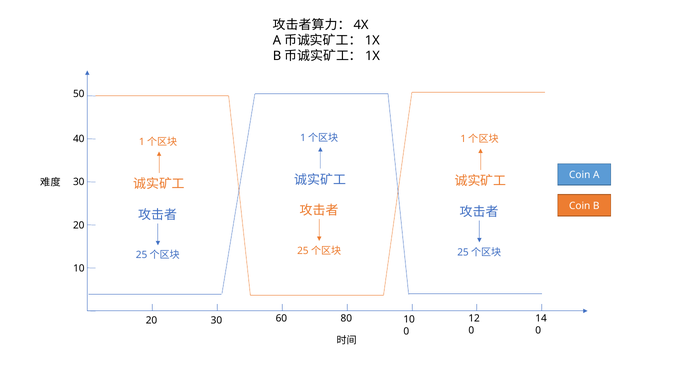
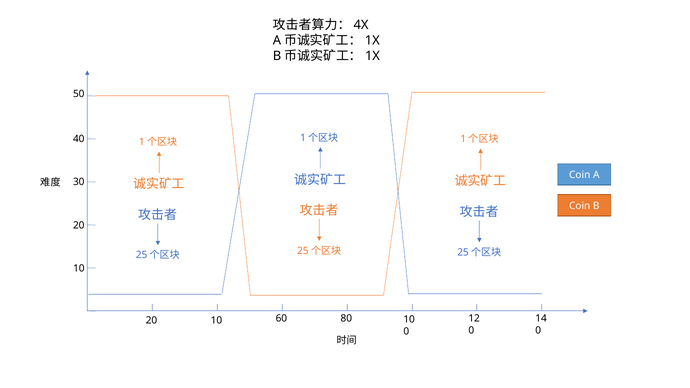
30: 30 -> 10 (216, 320)
